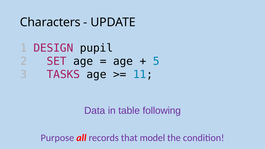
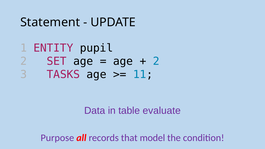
Characters: Characters -> Statement (50, 22)
DESIGN: DESIGN -> ENTITY (53, 48)
5: 5 -> 2 (156, 61)
following: following -> evaluate (162, 111)
